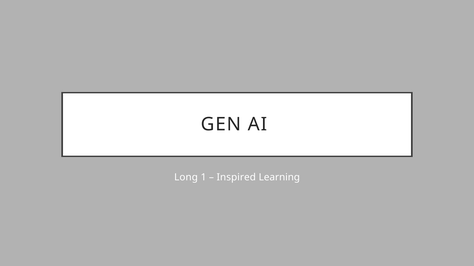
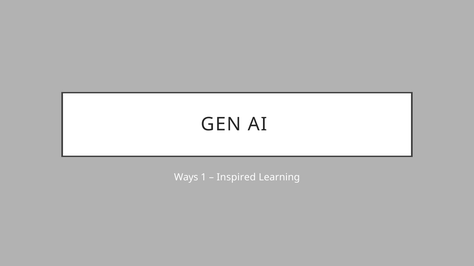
Long: Long -> Ways (186, 178)
